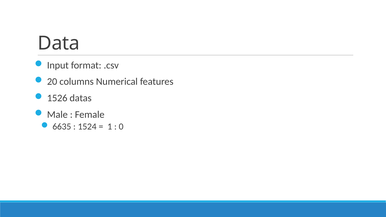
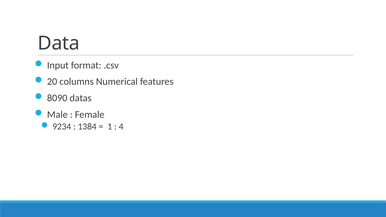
1526: 1526 -> 8090 (57, 98)
6635: 6635 -> 9234 (62, 127)
1524: 1524 -> 1384 (87, 127)
0: 0 -> 4 (121, 127)
